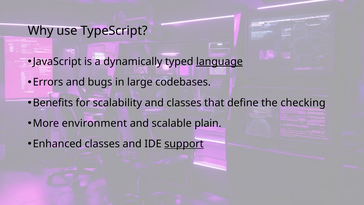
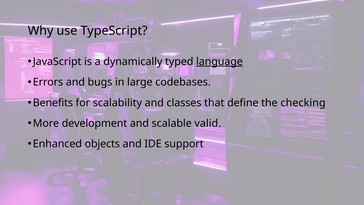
environment: environment -> development (94, 123)
plain: plain -> valid (208, 123)
Enhanced classes: classes -> objects (102, 144)
support underline: present -> none (184, 144)
